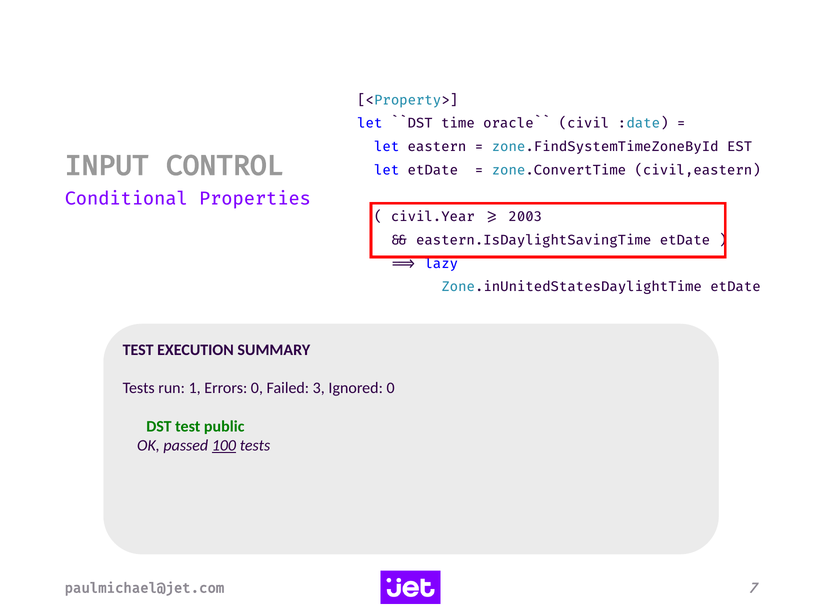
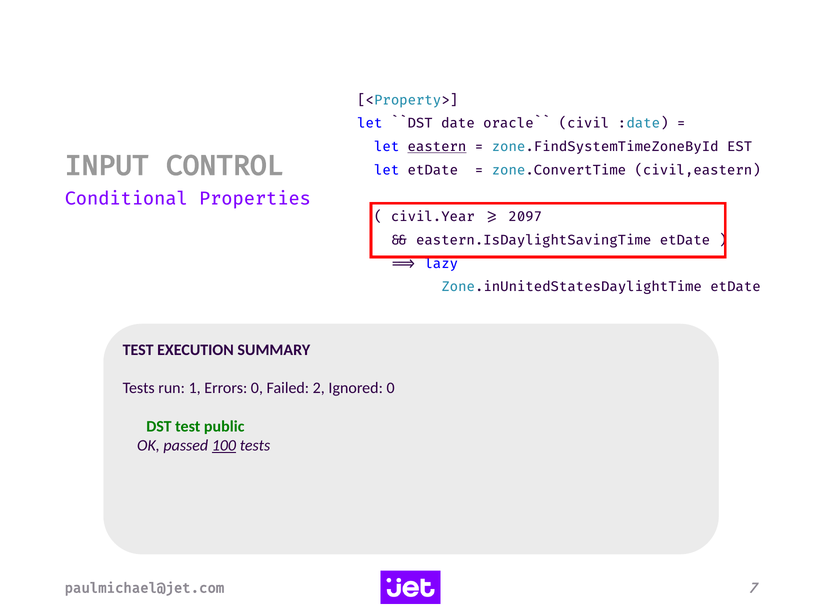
time: time -> date (458, 123)
eastern underline: none -> present (437, 147)
2003: 2003 -> 2097 (525, 217)
3: 3 -> 2 (319, 388)
